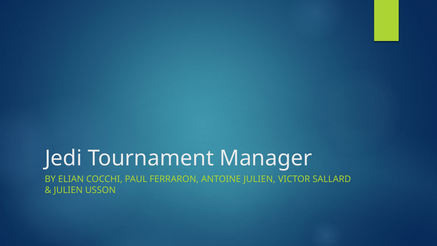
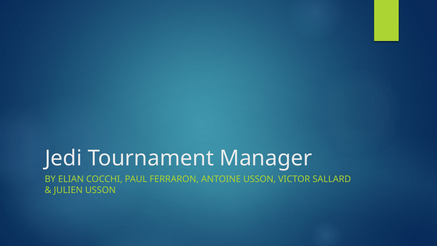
ANTOINE JULIEN: JULIEN -> USSON (260, 179)
